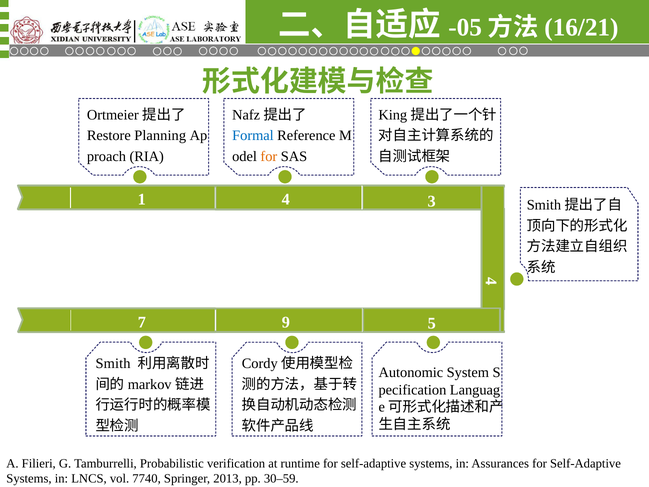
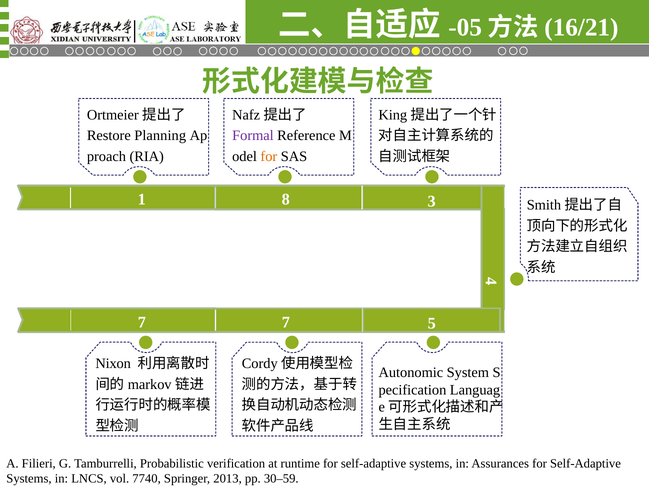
Formal colour: blue -> purple (253, 135)
1 4: 4 -> 8 (286, 199)
7 9: 9 -> 7 (286, 322)
Smith: Smith -> Nixon (113, 363)
